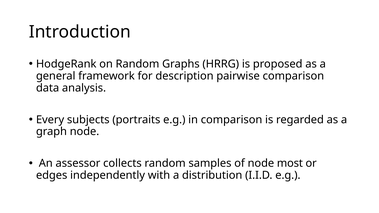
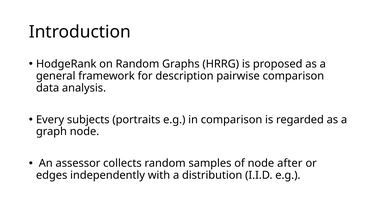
most: most -> after (290, 163)
